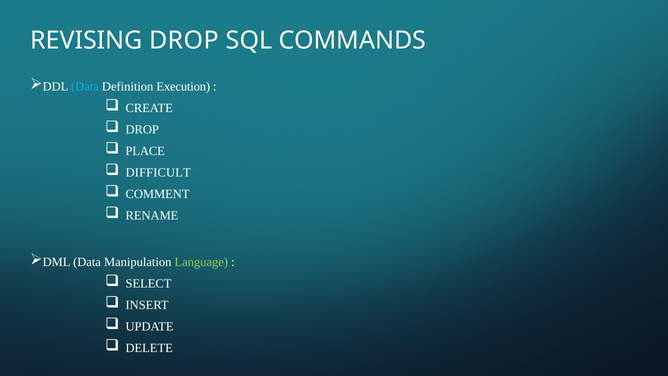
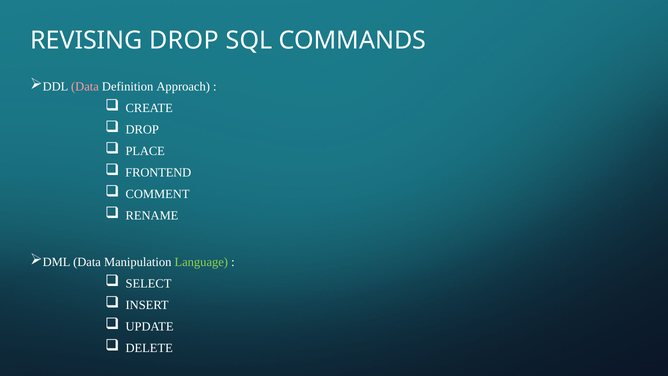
Data colour: light blue -> pink (85, 86)
Execution: Execution -> Approach (183, 86)
DIFFICULT: DIFFICULT -> FRONTEND (158, 172)
